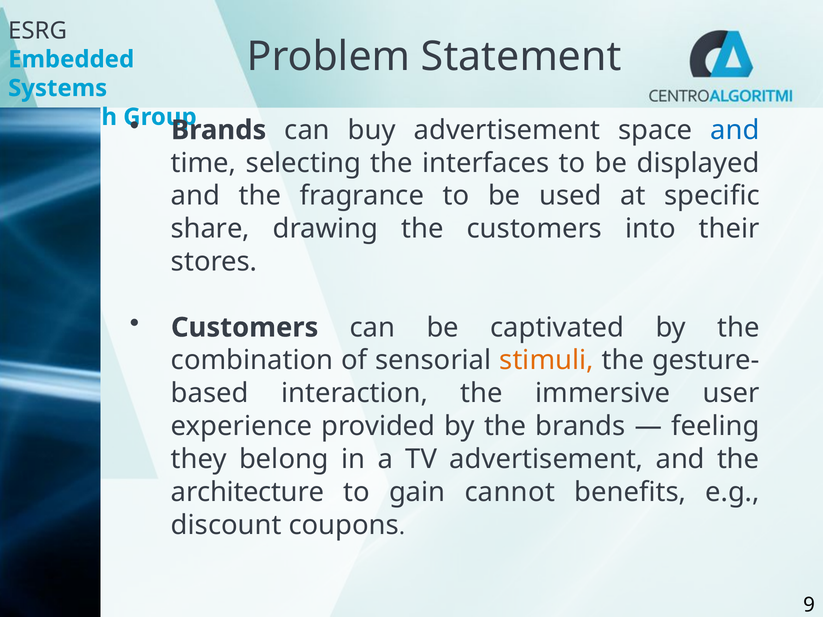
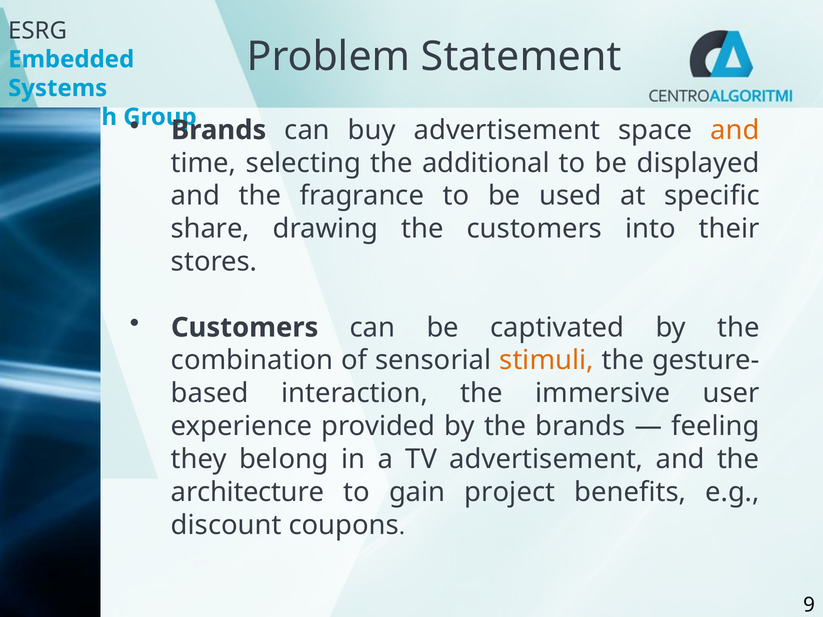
and colour: blue -> orange (735, 130)
interfaces: interfaces -> additional (486, 163)
cannot: cannot -> project (510, 492)
